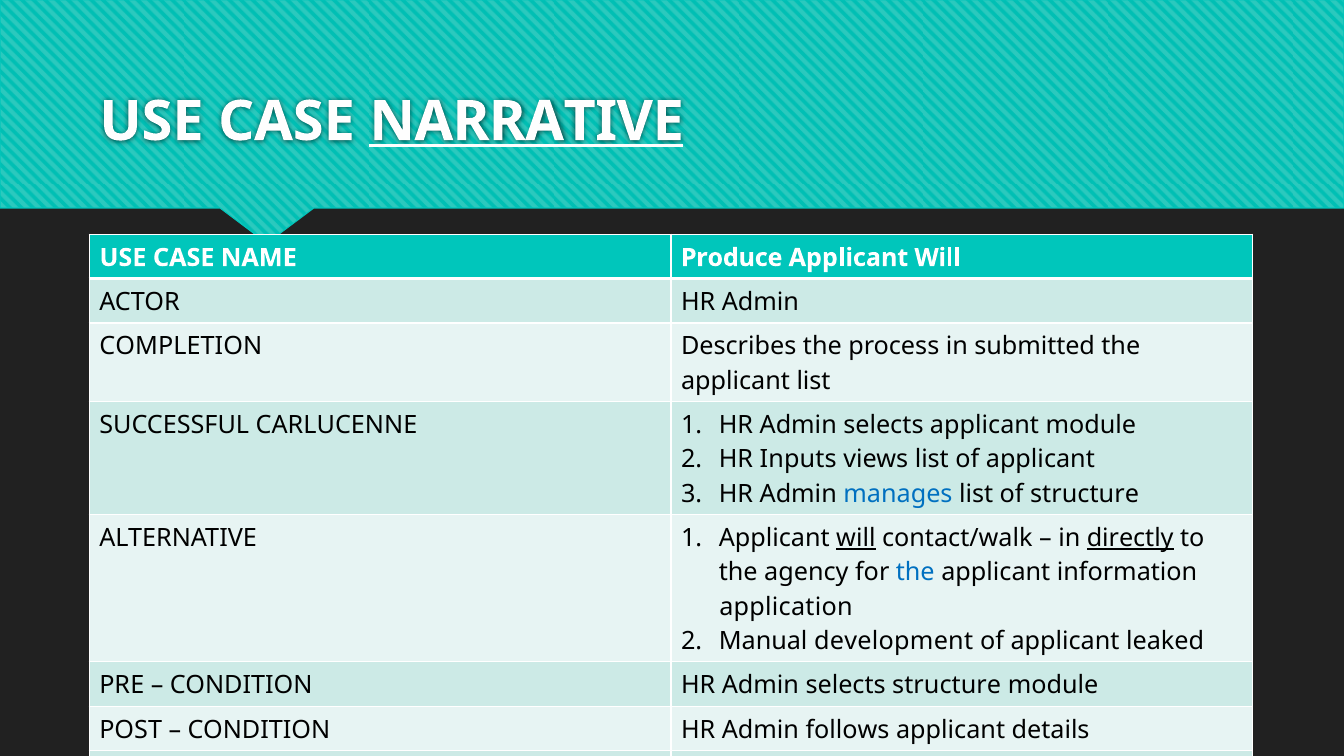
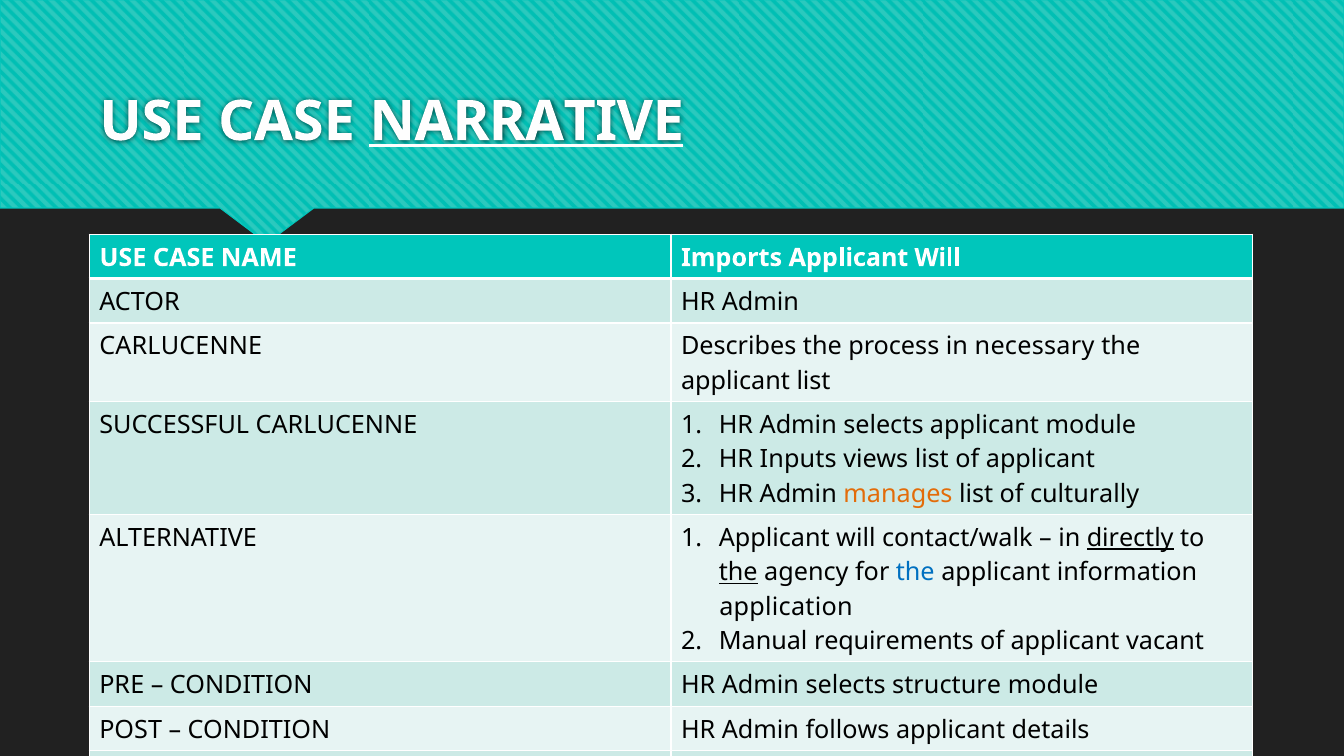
Produce: Produce -> Imports (732, 258)
COMPLETION: COMPLETION -> CARLUCENNE (181, 347)
in submitted: submitted -> necessary (1035, 347)
manages colour: blue -> orange (898, 494)
of structure: structure -> culturally (1085, 494)
will underline: present -> none (856, 538)
the underline: none -> present (738, 572)
development: development -> requirements (894, 641)
leaked: leaked -> vacant (1165, 641)
